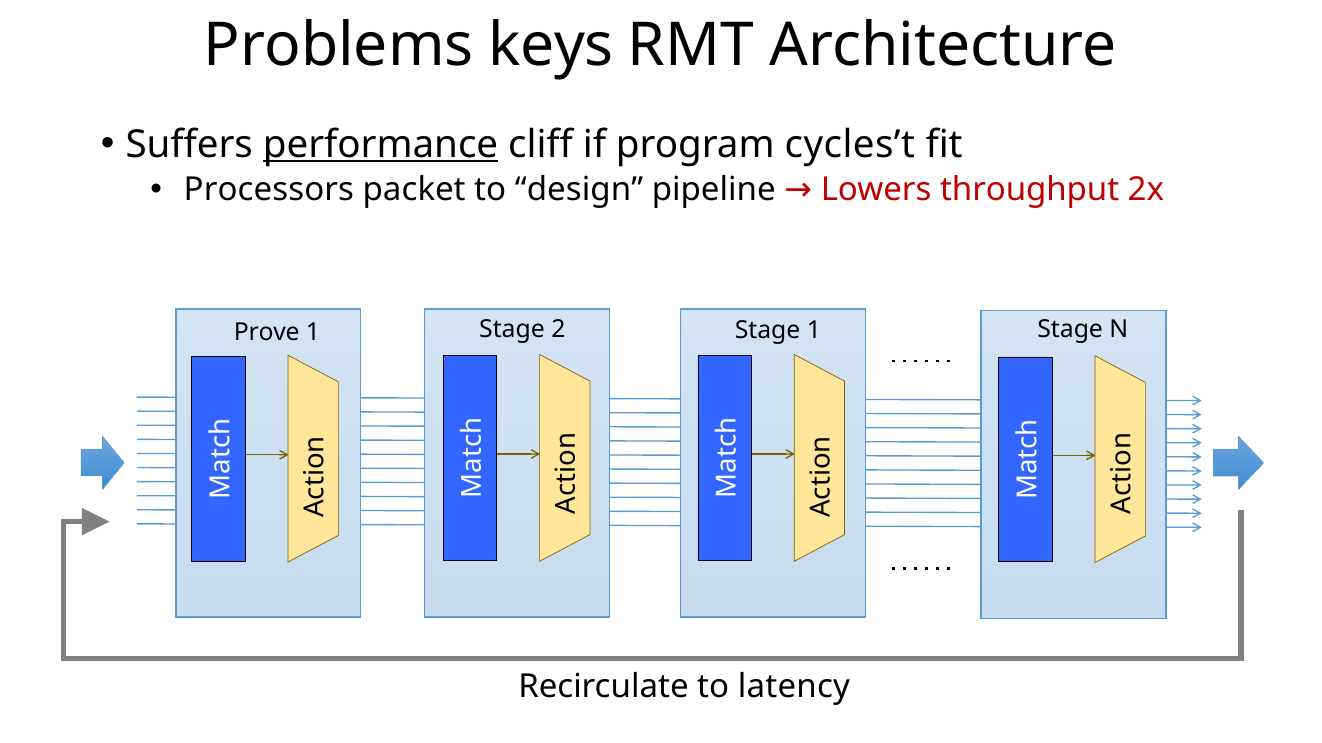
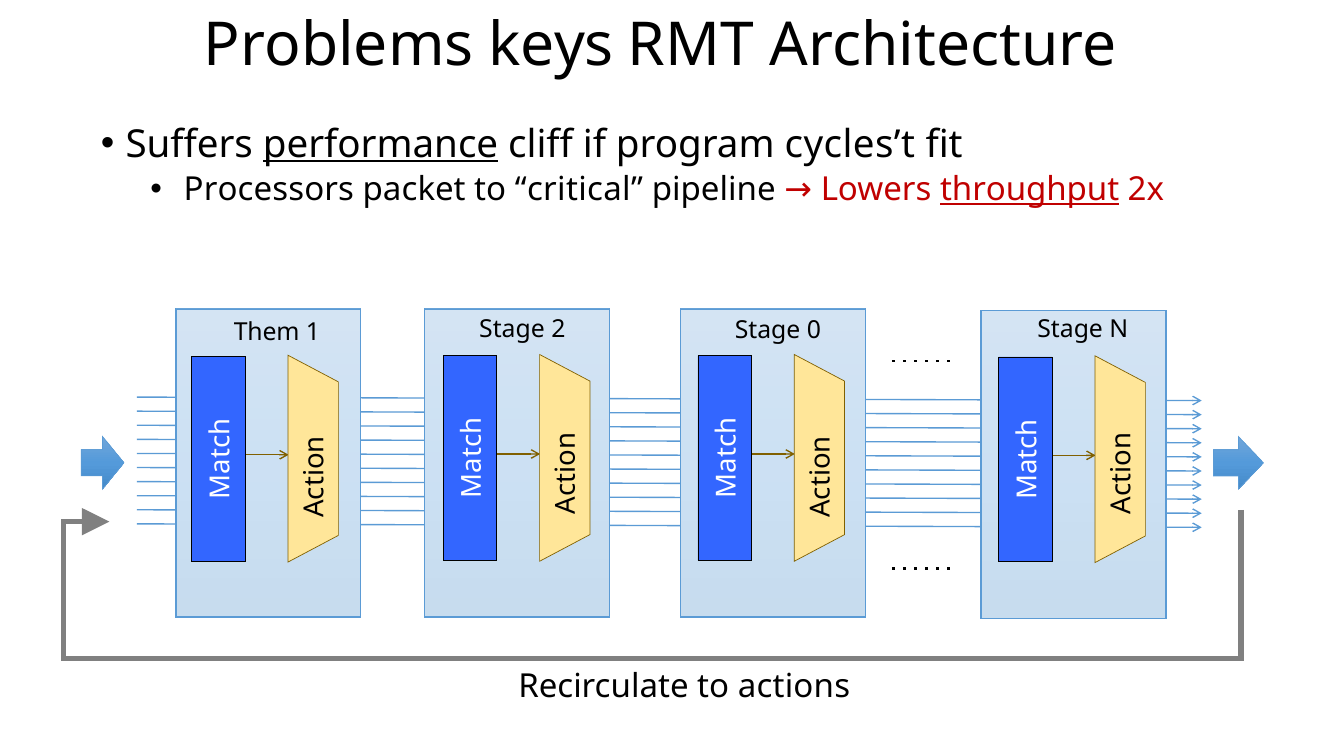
design: design -> critical (579, 190)
throughput underline: none -> present (1030, 190)
Prove: Prove -> Them (267, 333)
Stage 1: 1 -> 0 (814, 330)
latency: latency -> actions (794, 687)
